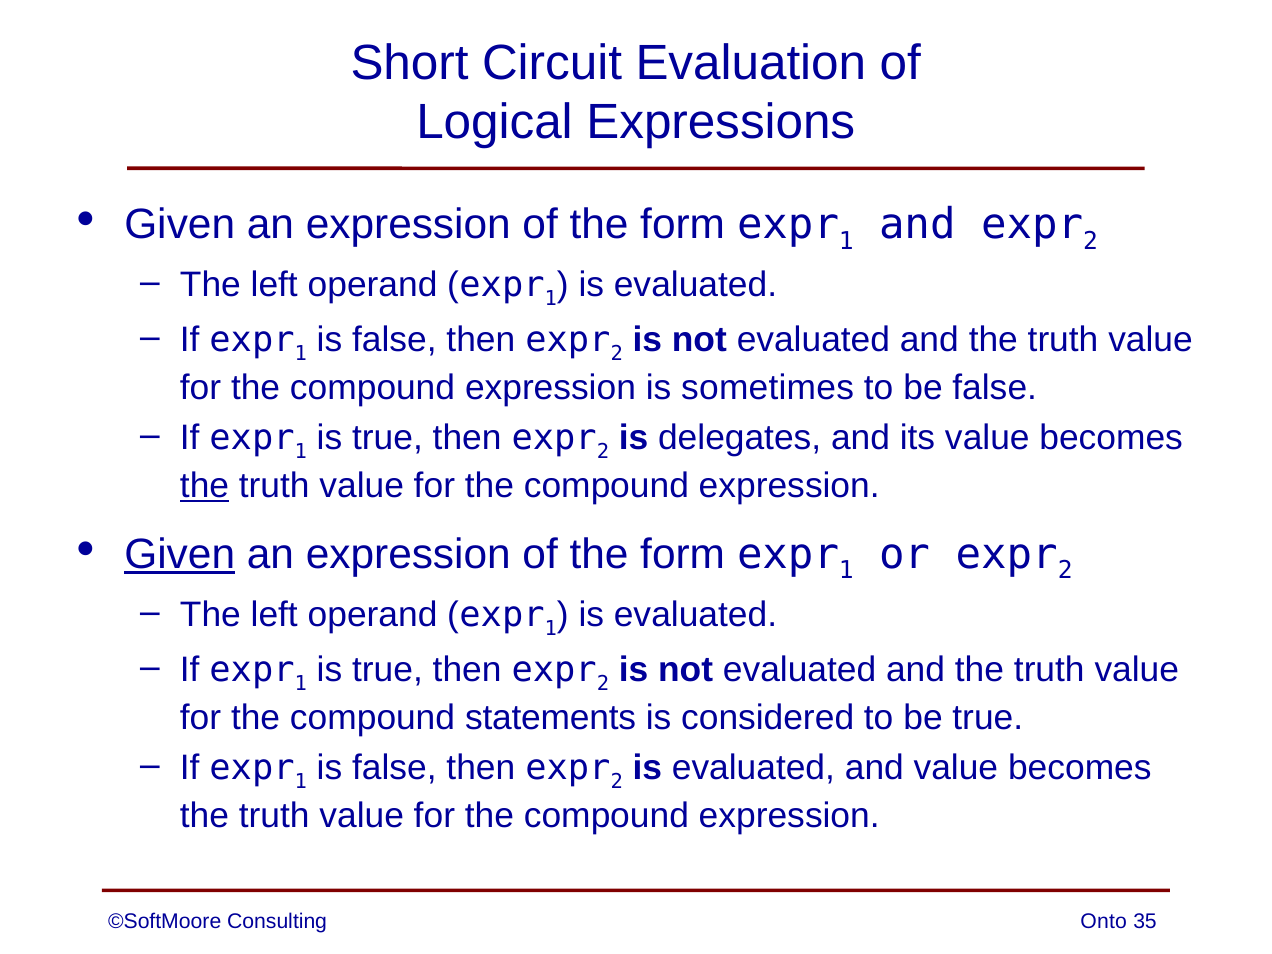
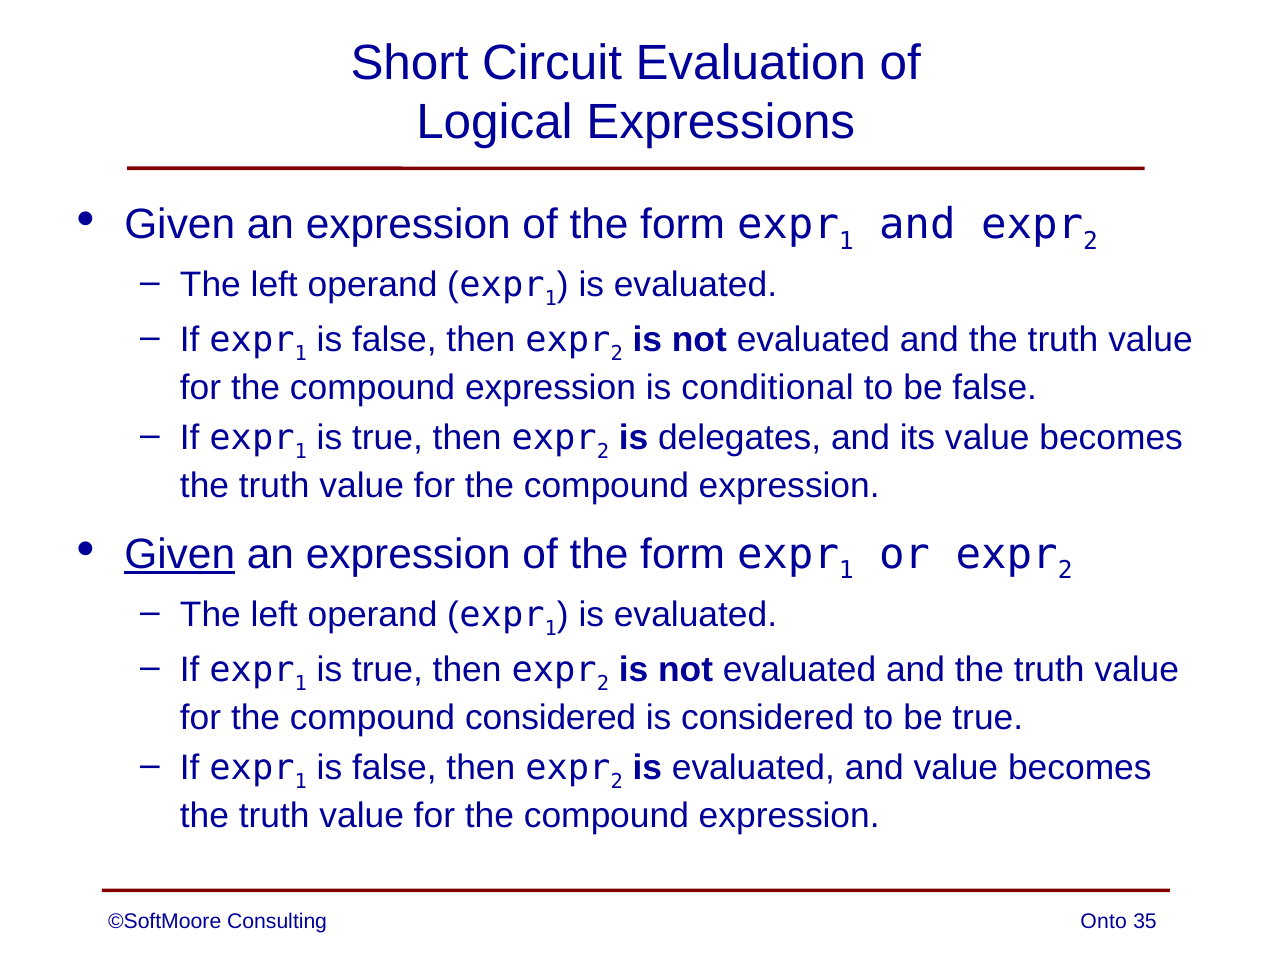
sometimes: sometimes -> conditional (768, 388)
the underline: present -> none (205, 486)
compound statements: statements -> considered (551, 718)
